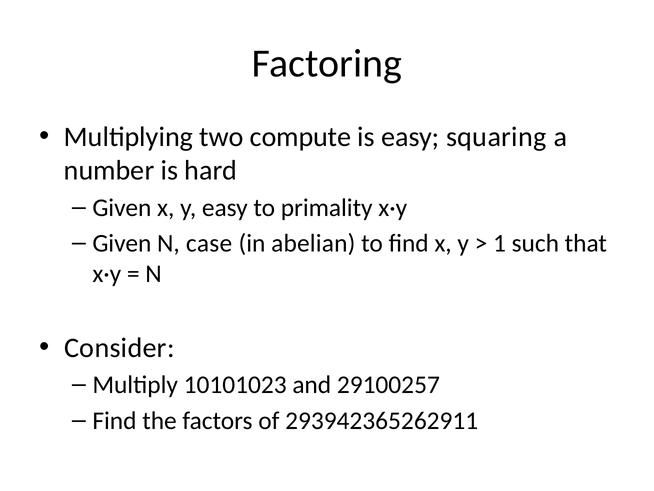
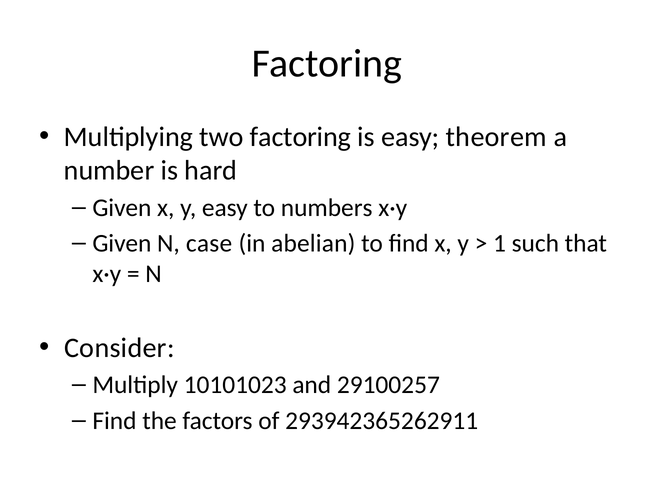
two compute: compute -> factoring (300, 137)
squaring: squaring -> theorem (496, 137)
primality: primality -> numbers (327, 207)
